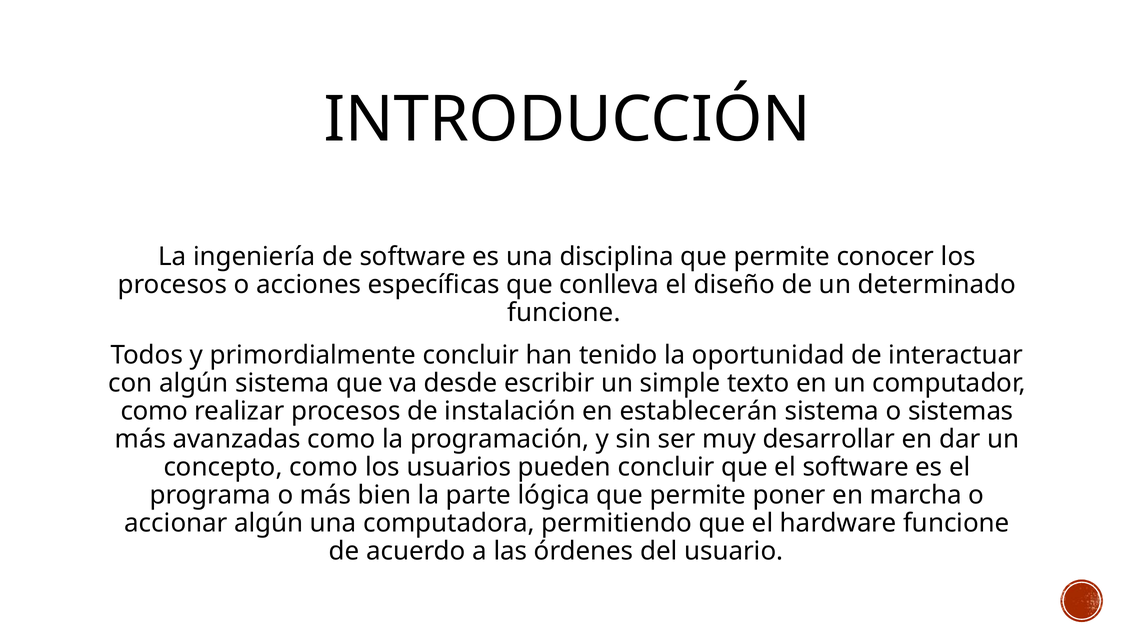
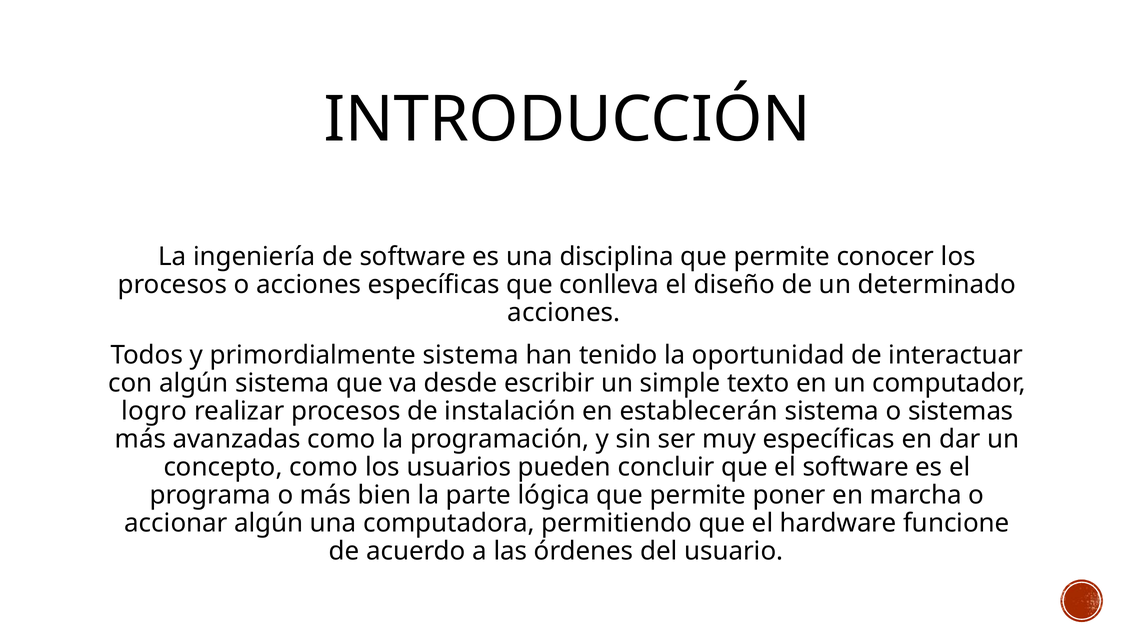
funcione: funcione -> acciones (564, 313)
primordialmente concluir: concluir -> sistema (471, 355)
como: como -> logro (154, 411)
muy desarrollar: desarrollar -> específicas (829, 439)
